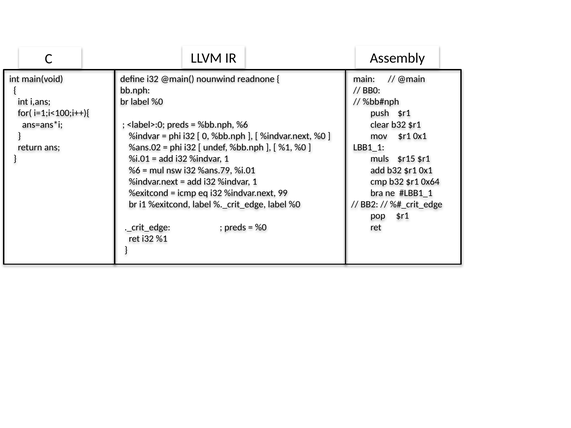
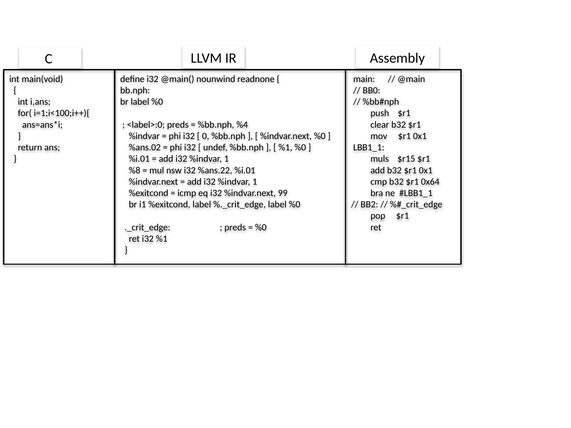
%bb.nph %6: %6 -> %4 (242, 125)
%6: %6 -> %8 (135, 170)
%ans.79: %ans.79 -> %ans.22 (215, 170)
